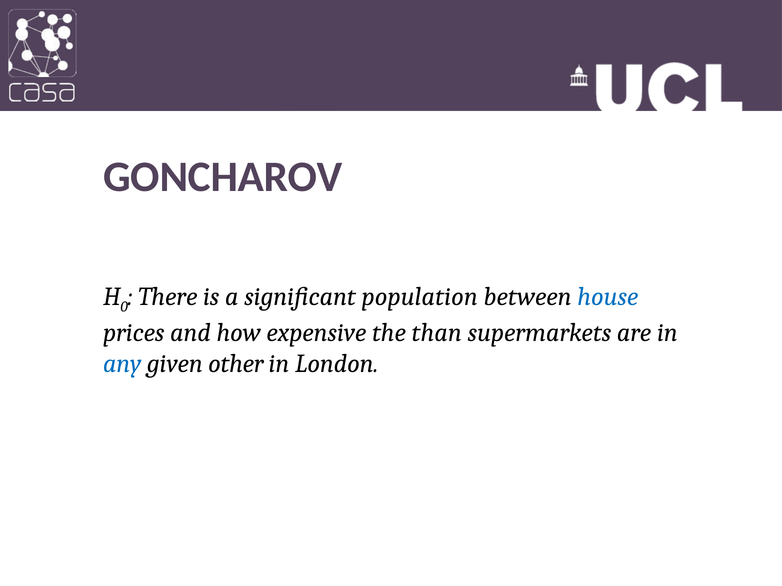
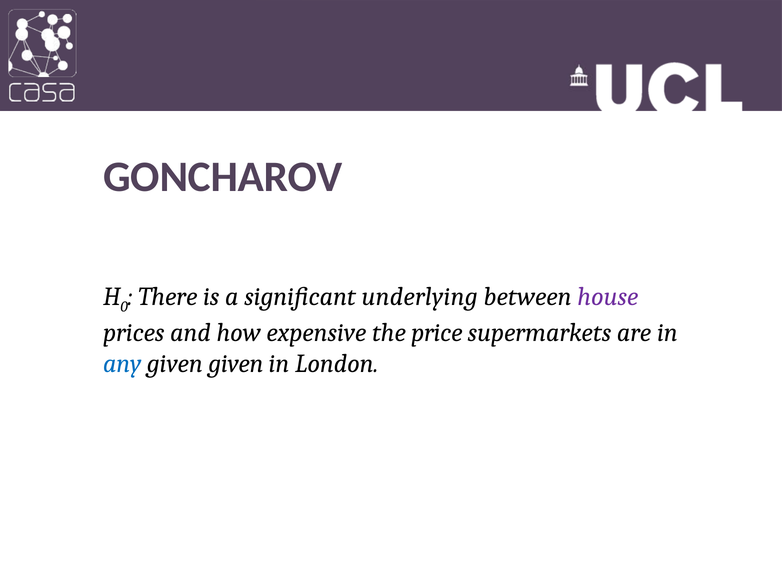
population: population -> underlying (420, 297)
house colour: blue -> purple (608, 297)
than: than -> price (437, 333)
given other: other -> given (236, 364)
